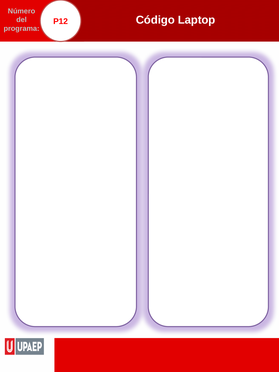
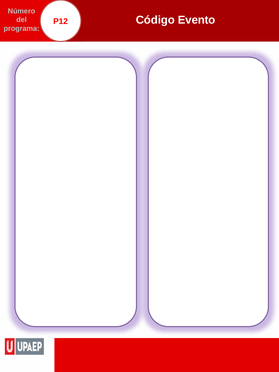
Laptop: Laptop -> Evento (197, 20)
